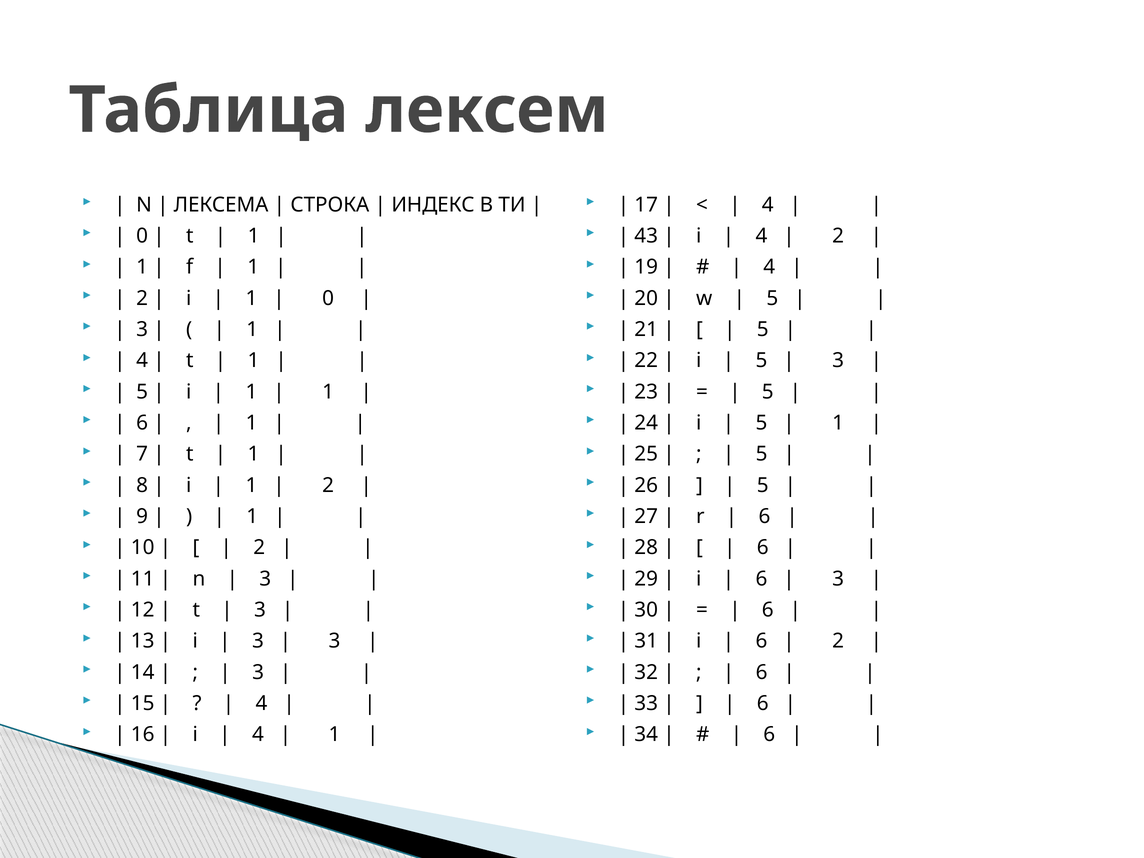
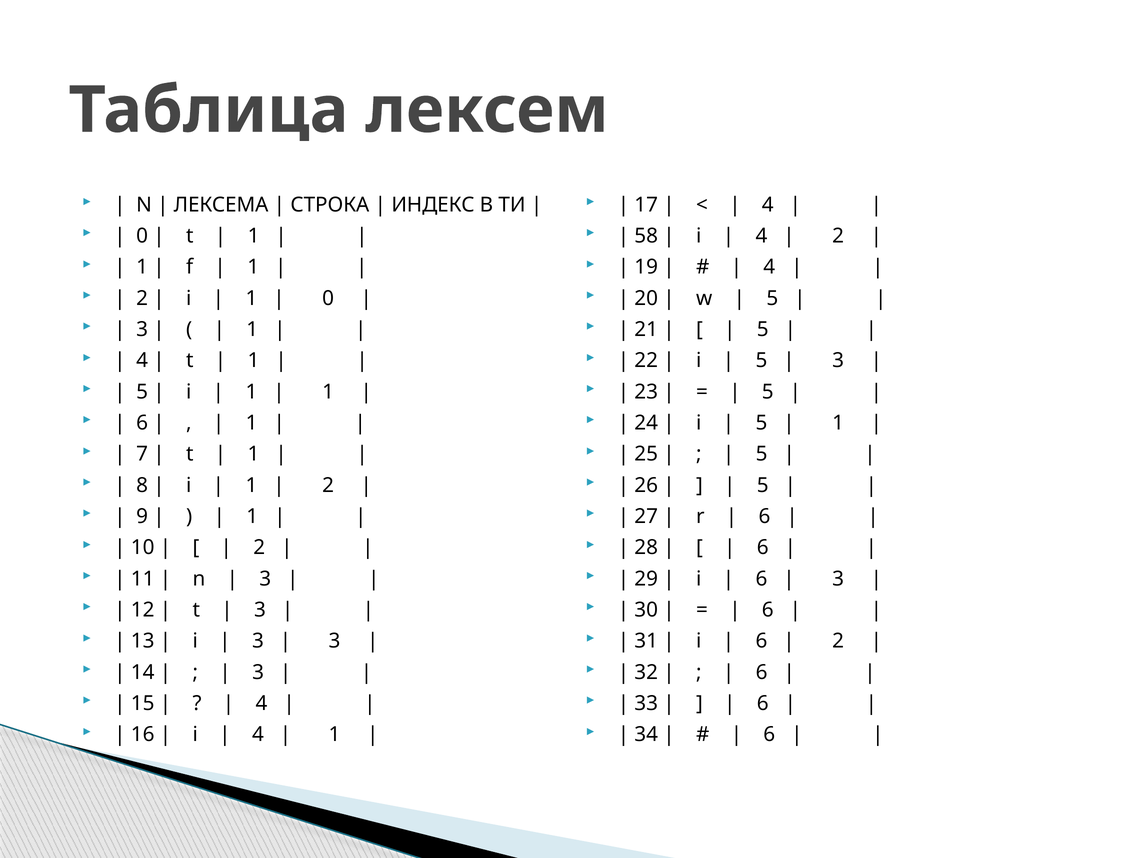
43: 43 -> 58 (646, 236)
